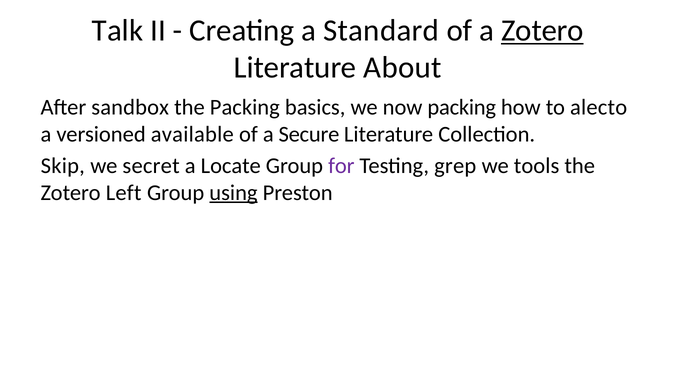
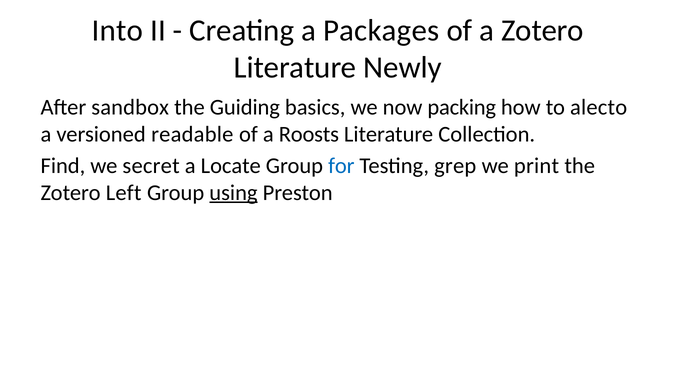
Talk: Talk -> Into (118, 30)
Standard: Standard -> Packages (381, 30)
Zotero underline: present -> none (542, 30)
About: About -> Newly (403, 68)
the Packing: Packing -> Guiding (245, 107)
available: available -> readable (192, 134)
Secure: Secure -> Roosts (309, 134)
Skip: Skip -> Find (63, 166)
for colour: purple -> blue (341, 166)
tools: tools -> print (537, 166)
